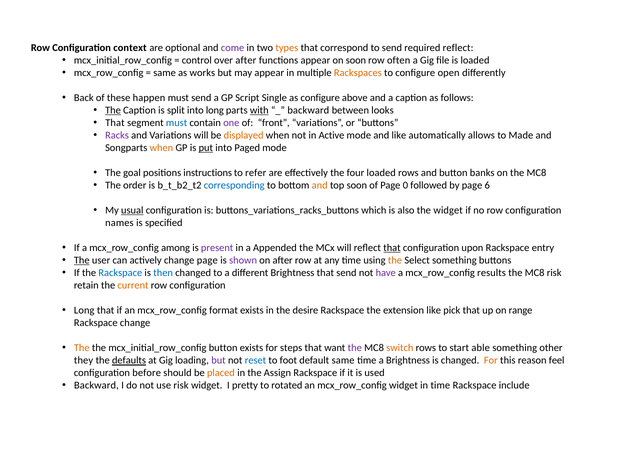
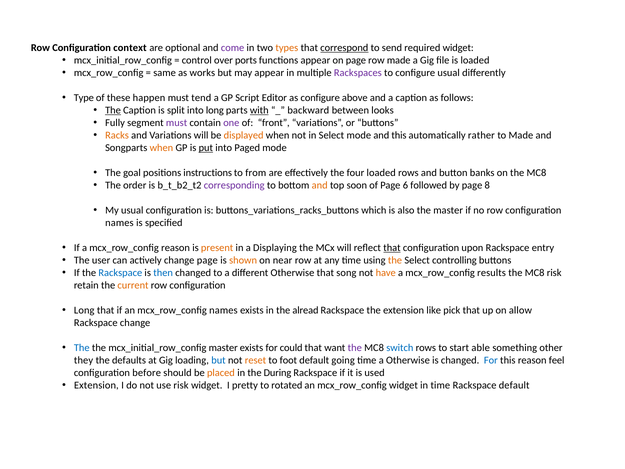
correspond underline: none -> present (344, 48)
required reflect: reflect -> widget (458, 48)
over after: after -> ports (246, 60)
on soon: soon -> page (356, 60)
row often: often -> made (399, 60)
Rackspaces colour: orange -> purple (358, 73)
configure open: open -> usual (449, 73)
Back: Back -> Type (84, 98)
must send: send -> tend (201, 98)
Single: Single -> Editor (274, 98)
That: That -> Fully (115, 123)
must colour: blue -> purple (177, 123)
Racks colour: purple -> orange (117, 135)
in Active: Active -> Select (331, 135)
and like: like -> this (399, 135)
allows: allows -> rather (481, 135)
refer: refer -> from (256, 173)
corresponding colour: blue -> purple (234, 185)
0: 0 -> 6 (405, 185)
6: 6 -> 8 (487, 185)
usual underline: present -> none (132, 210)
the widget: widget -> master (448, 210)
mcx_row_config among: among -> reason (176, 248)
present colour: purple -> orange (217, 248)
Appended: Appended -> Displaying (275, 248)
The underline: present -> none (82, 260)
shown colour: purple -> orange (243, 260)
on after: after -> near (283, 260)
Select something: something -> controlling (454, 260)
different Brightness: Brightness -> Otherwise (292, 273)
that send: send -> song (346, 273)
have colour: purple -> orange (386, 273)
mcx_row_config format: format -> names (223, 310)
desire: desire -> alread (305, 310)
range: range -> allow (520, 310)
The colour: orange -> blue (82, 348)
mcx_initial_row_config button: button -> master (223, 348)
steps: steps -> could (291, 348)
switch colour: orange -> blue (400, 348)
defaults underline: present -> none (129, 360)
but colour: purple -> blue (218, 360)
reset colour: blue -> orange (255, 360)
default same: same -> going (343, 360)
a Brightness: Brightness -> Otherwise (408, 360)
For colour: orange -> blue (491, 360)
Assign: Assign -> During (278, 373)
Backward: Backward -> Extension (96, 385)
Rackspace include: include -> default (514, 385)
